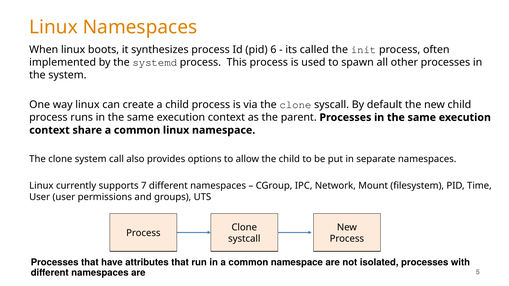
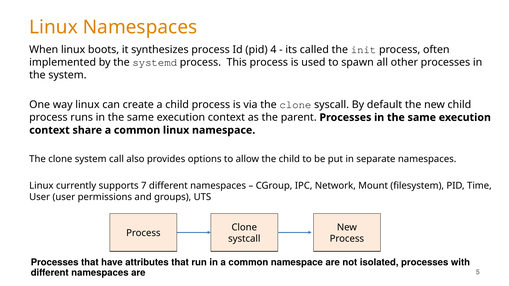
6: 6 -> 4 (273, 50)
